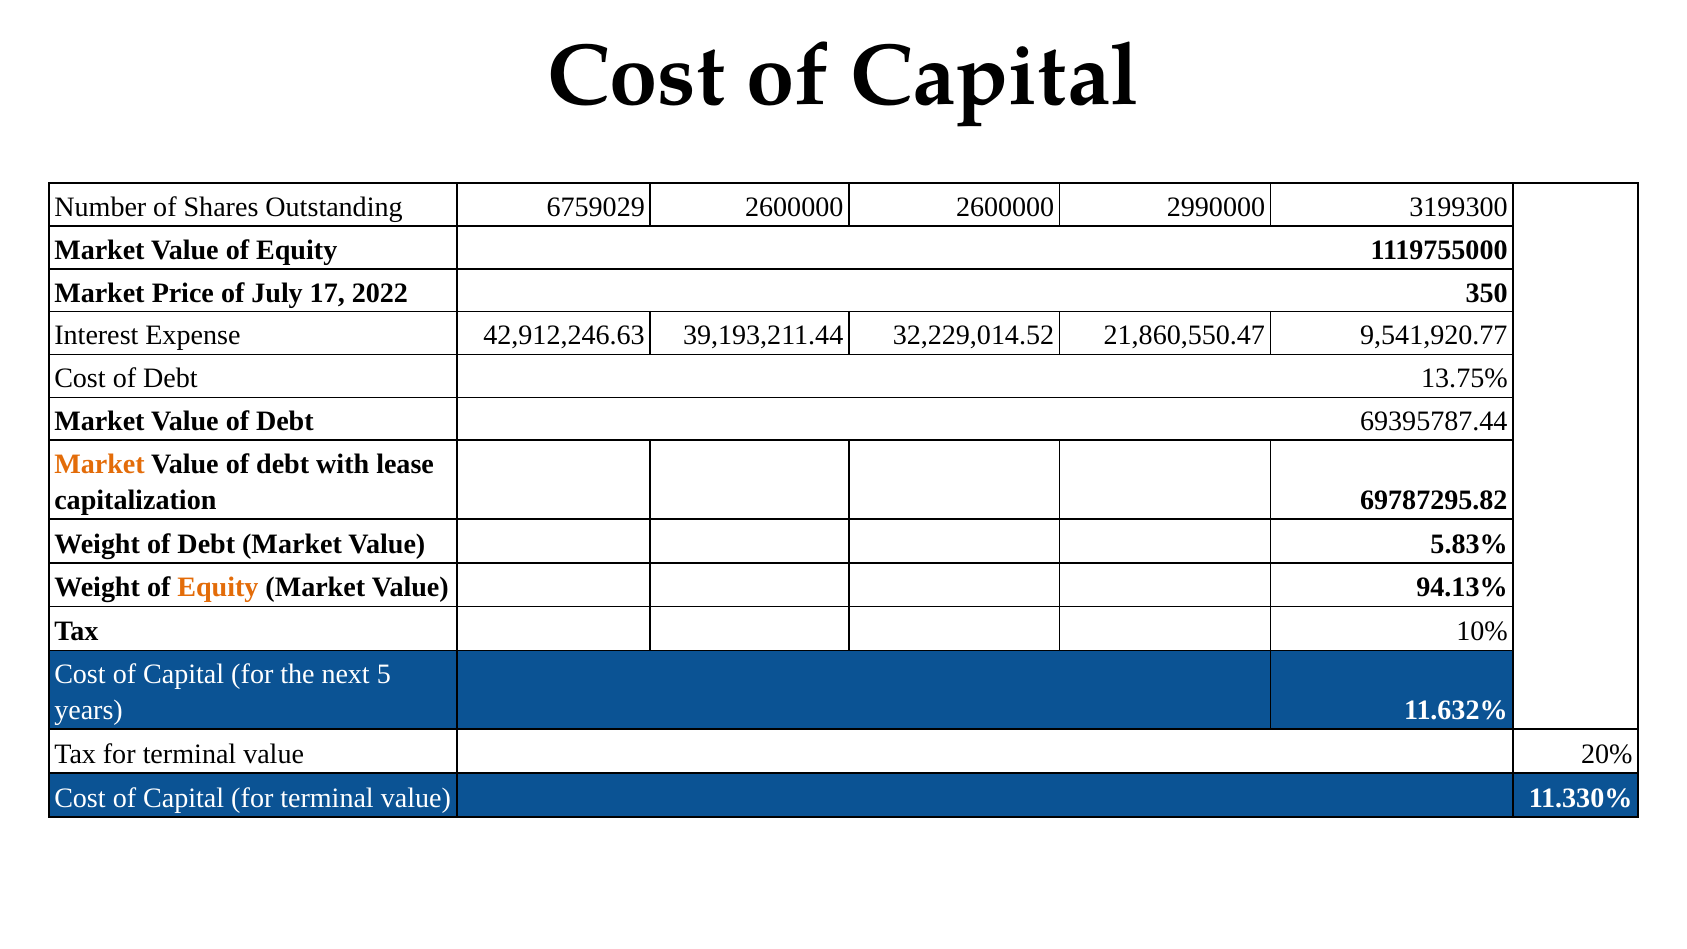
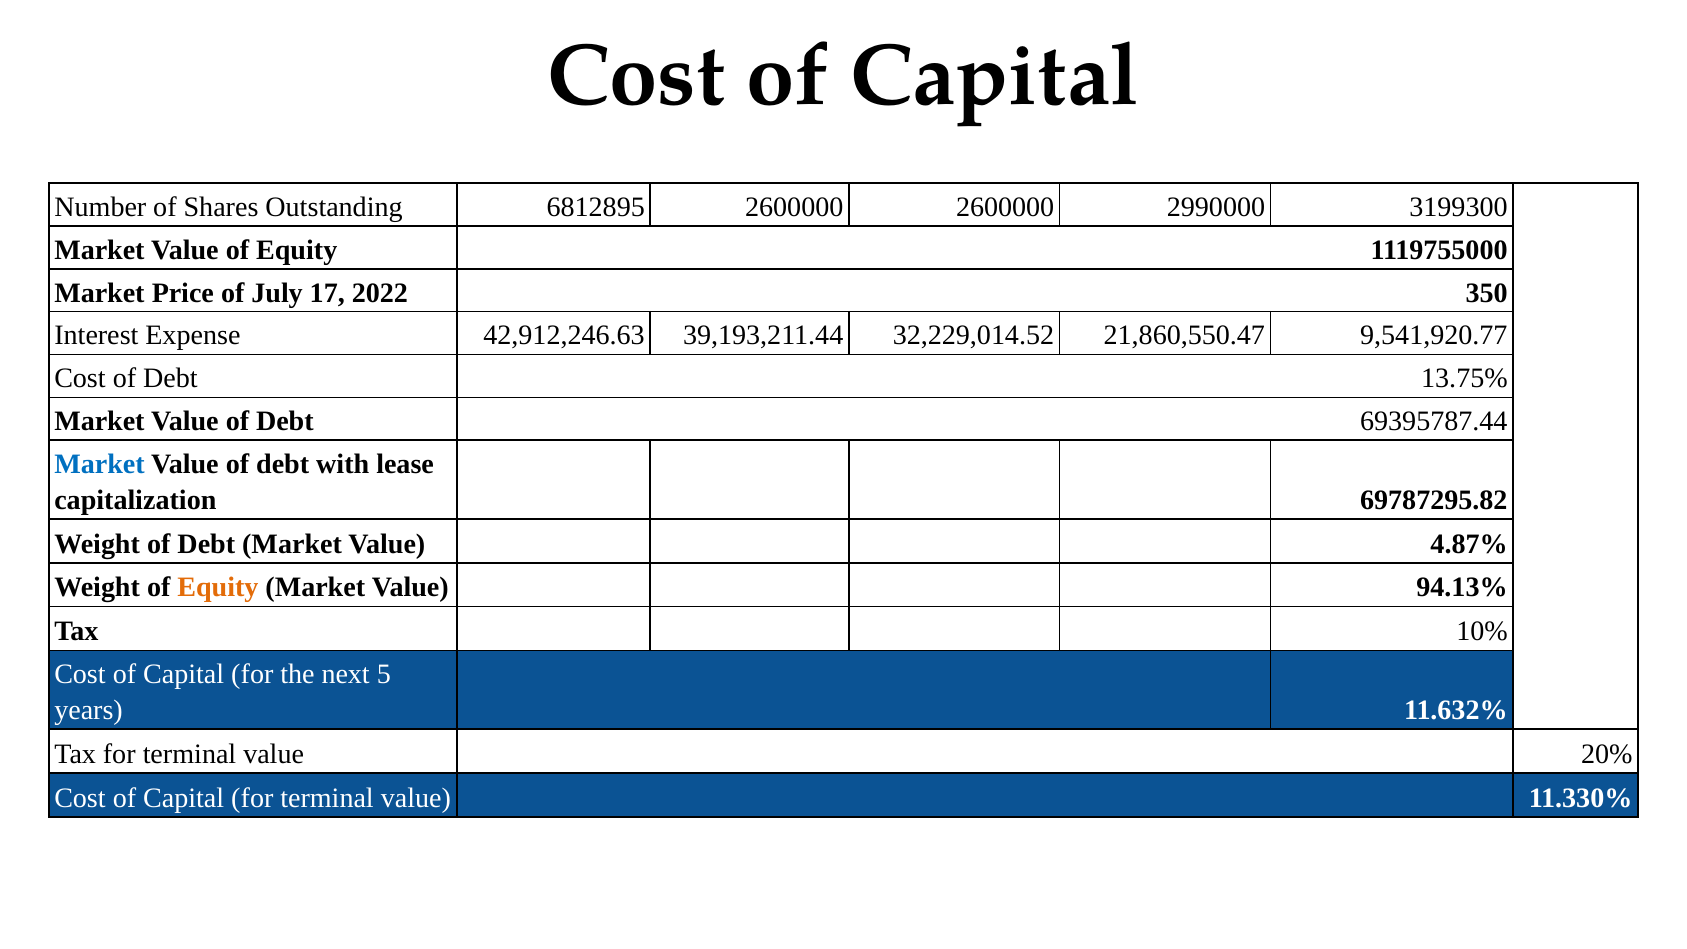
6759029: 6759029 -> 6812895 (596, 207)
Market colour: orange -> blue (100, 464)
5.83%: 5.83% -> 4.87% (1469, 544)
